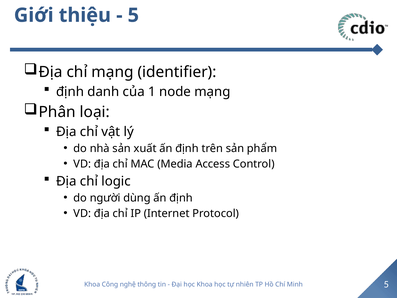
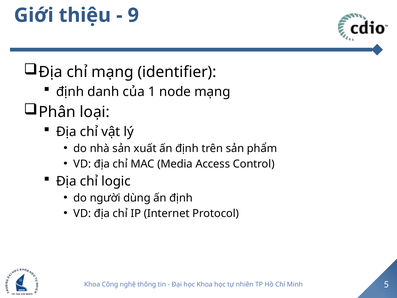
5: 5 -> 9 (133, 15)
